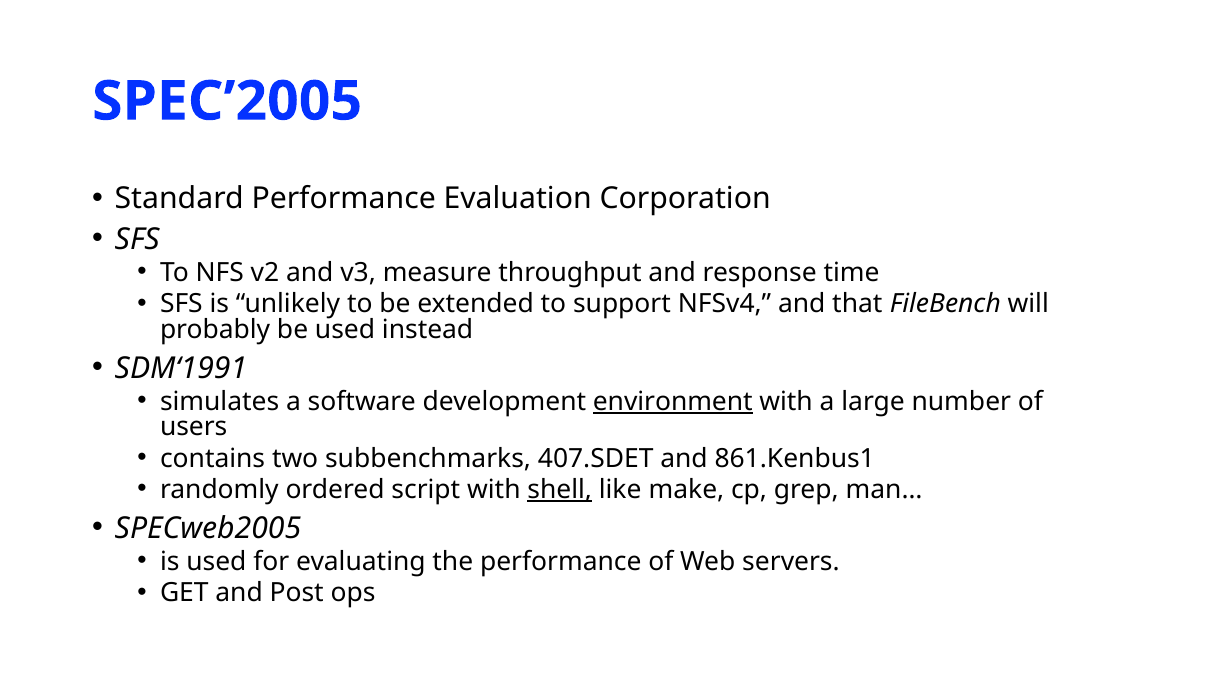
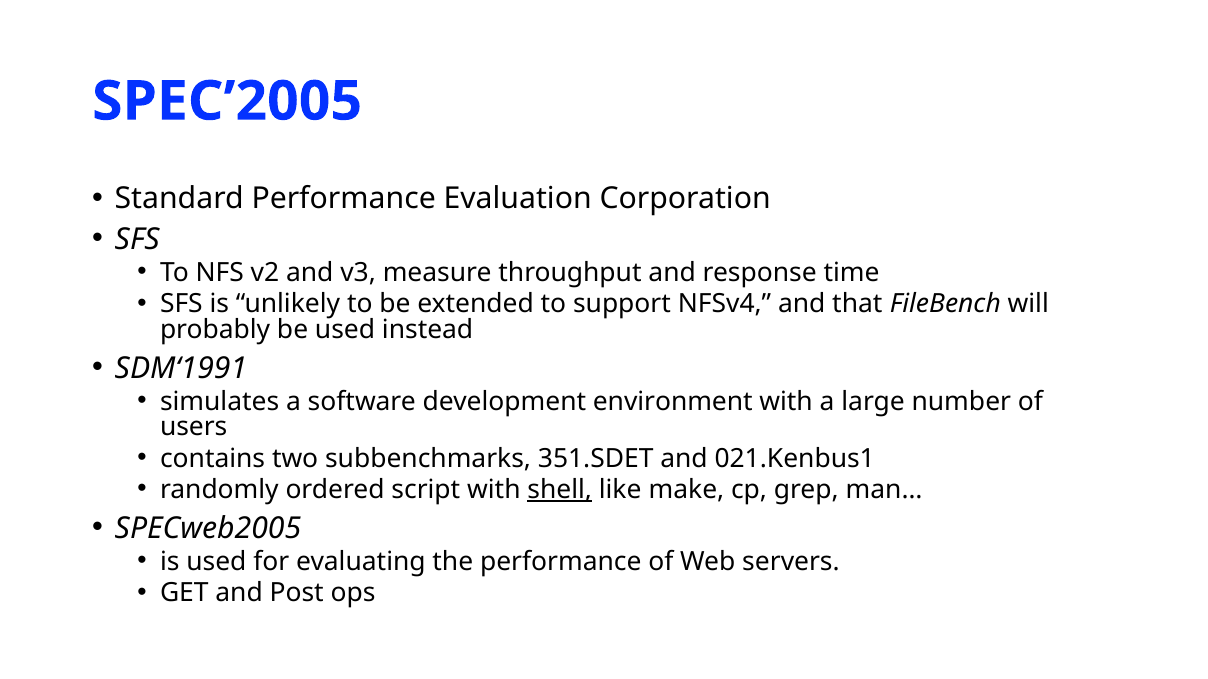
environment underline: present -> none (673, 402)
407.SDET: 407.SDET -> 351.SDET (596, 459)
861.Kenbus1: 861.Kenbus1 -> 021.Kenbus1 (795, 459)
